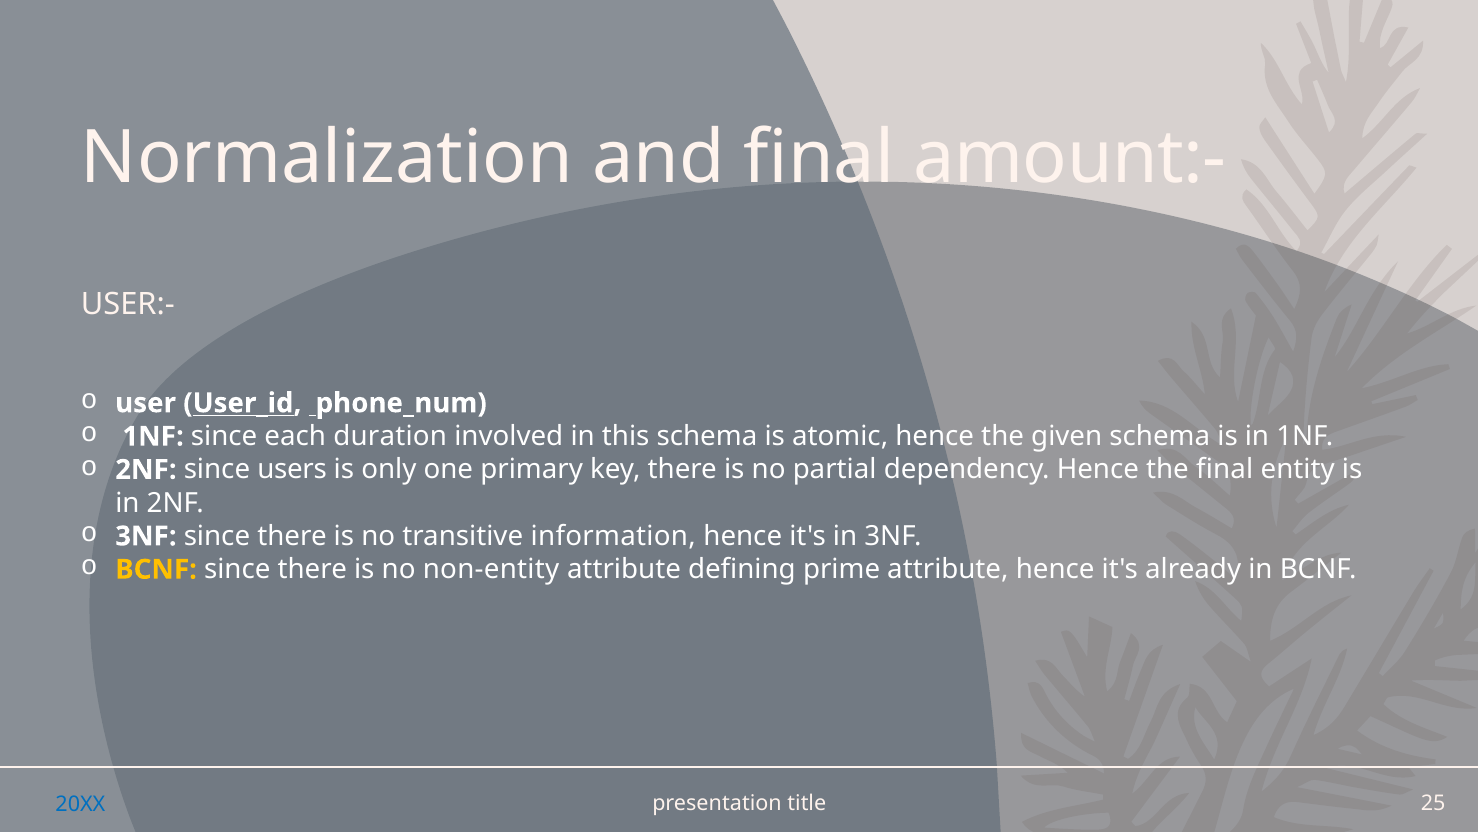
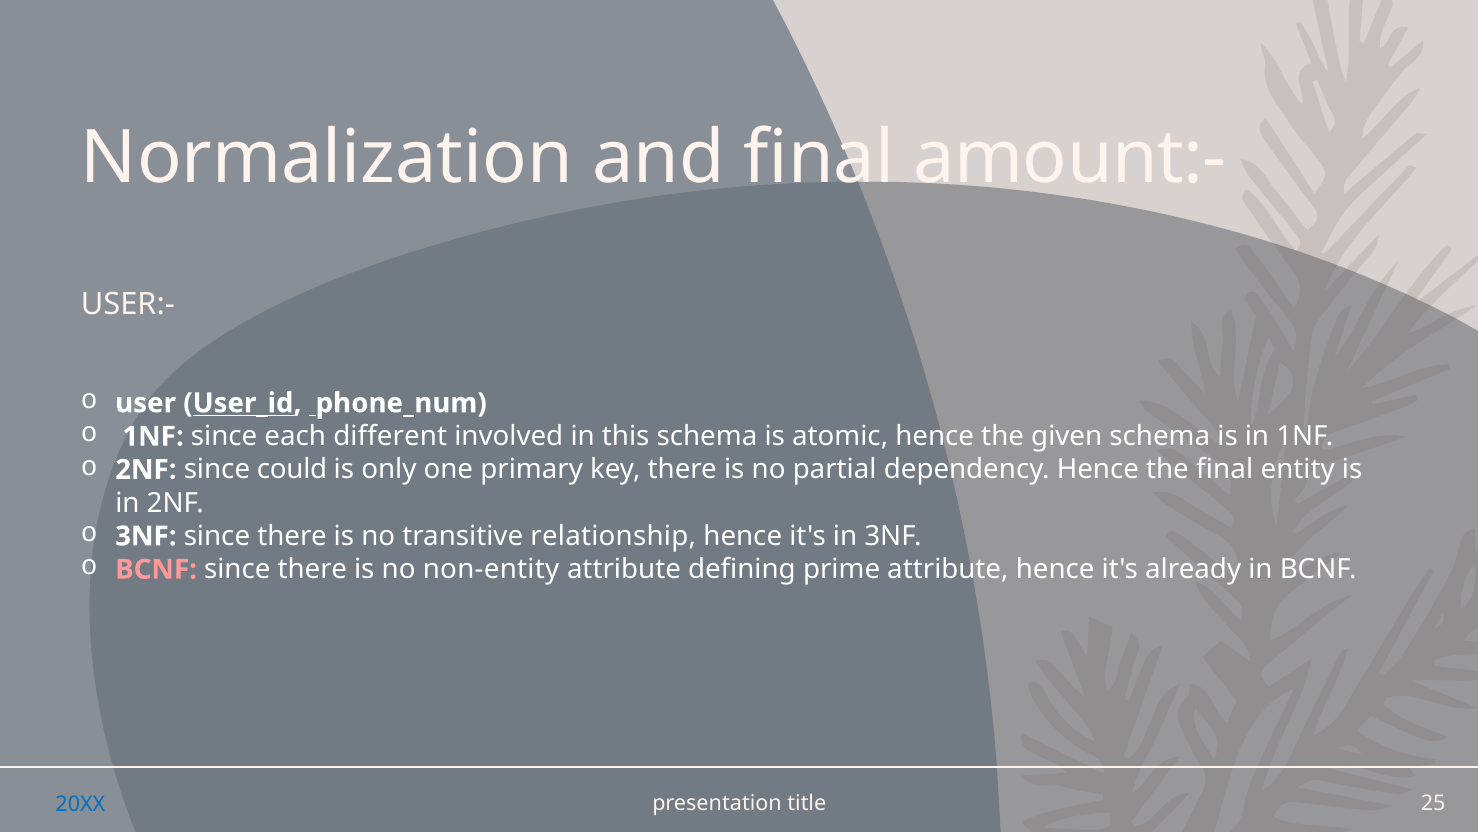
duration: duration -> different (390, 436)
users: users -> could (292, 469)
information: information -> relationship (613, 536)
BCNF colour: yellow -> pink (156, 569)
